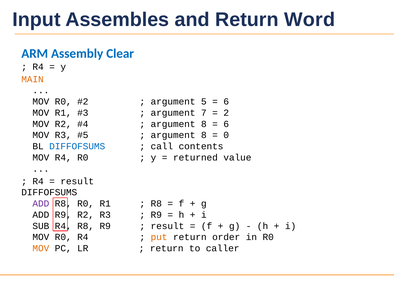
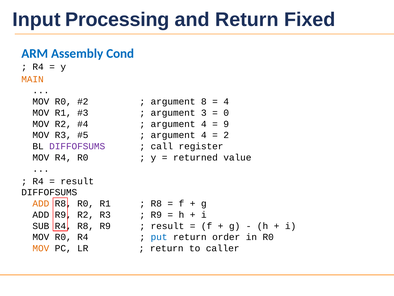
Assembles: Assembles -> Processing (117, 19)
Word: Word -> Fixed (310, 19)
Clear: Clear -> Cond (120, 53)
5: 5 -> 8 (204, 101)
6: 6 -> 4 (226, 101)
7: 7 -> 3 (204, 113)
2: 2 -> 0 (226, 113)
8: 8 -> 4 (204, 124)
6: 6 -> 9 (226, 124)
8: 8 -> 4 (204, 135)
0: 0 -> 2 (226, 135)
DIFFOFSUMS colour: blue -> purple (77, 146)
contents: contents -> register (201, 146)
ADD colour: purple -> orange (41, 203)
put colour: orange -> blue (159, 237)
